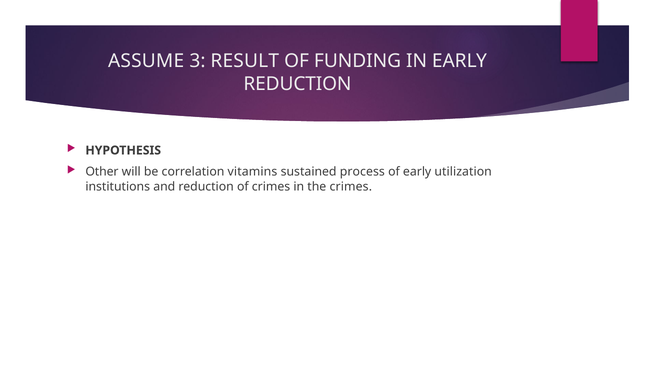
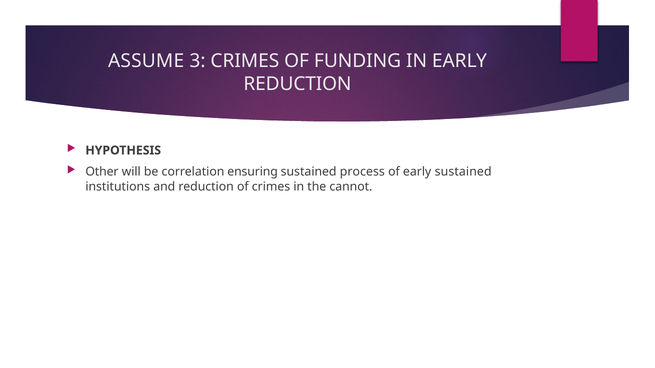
3 RESULT: RESULT -> CRIMES (245, 61)
vitamins: vitamins -> ensuring (253, 172)
early utilization: utilization -> sustained (463, 172)
the crimes: crimes -> cannot (351, 187)
